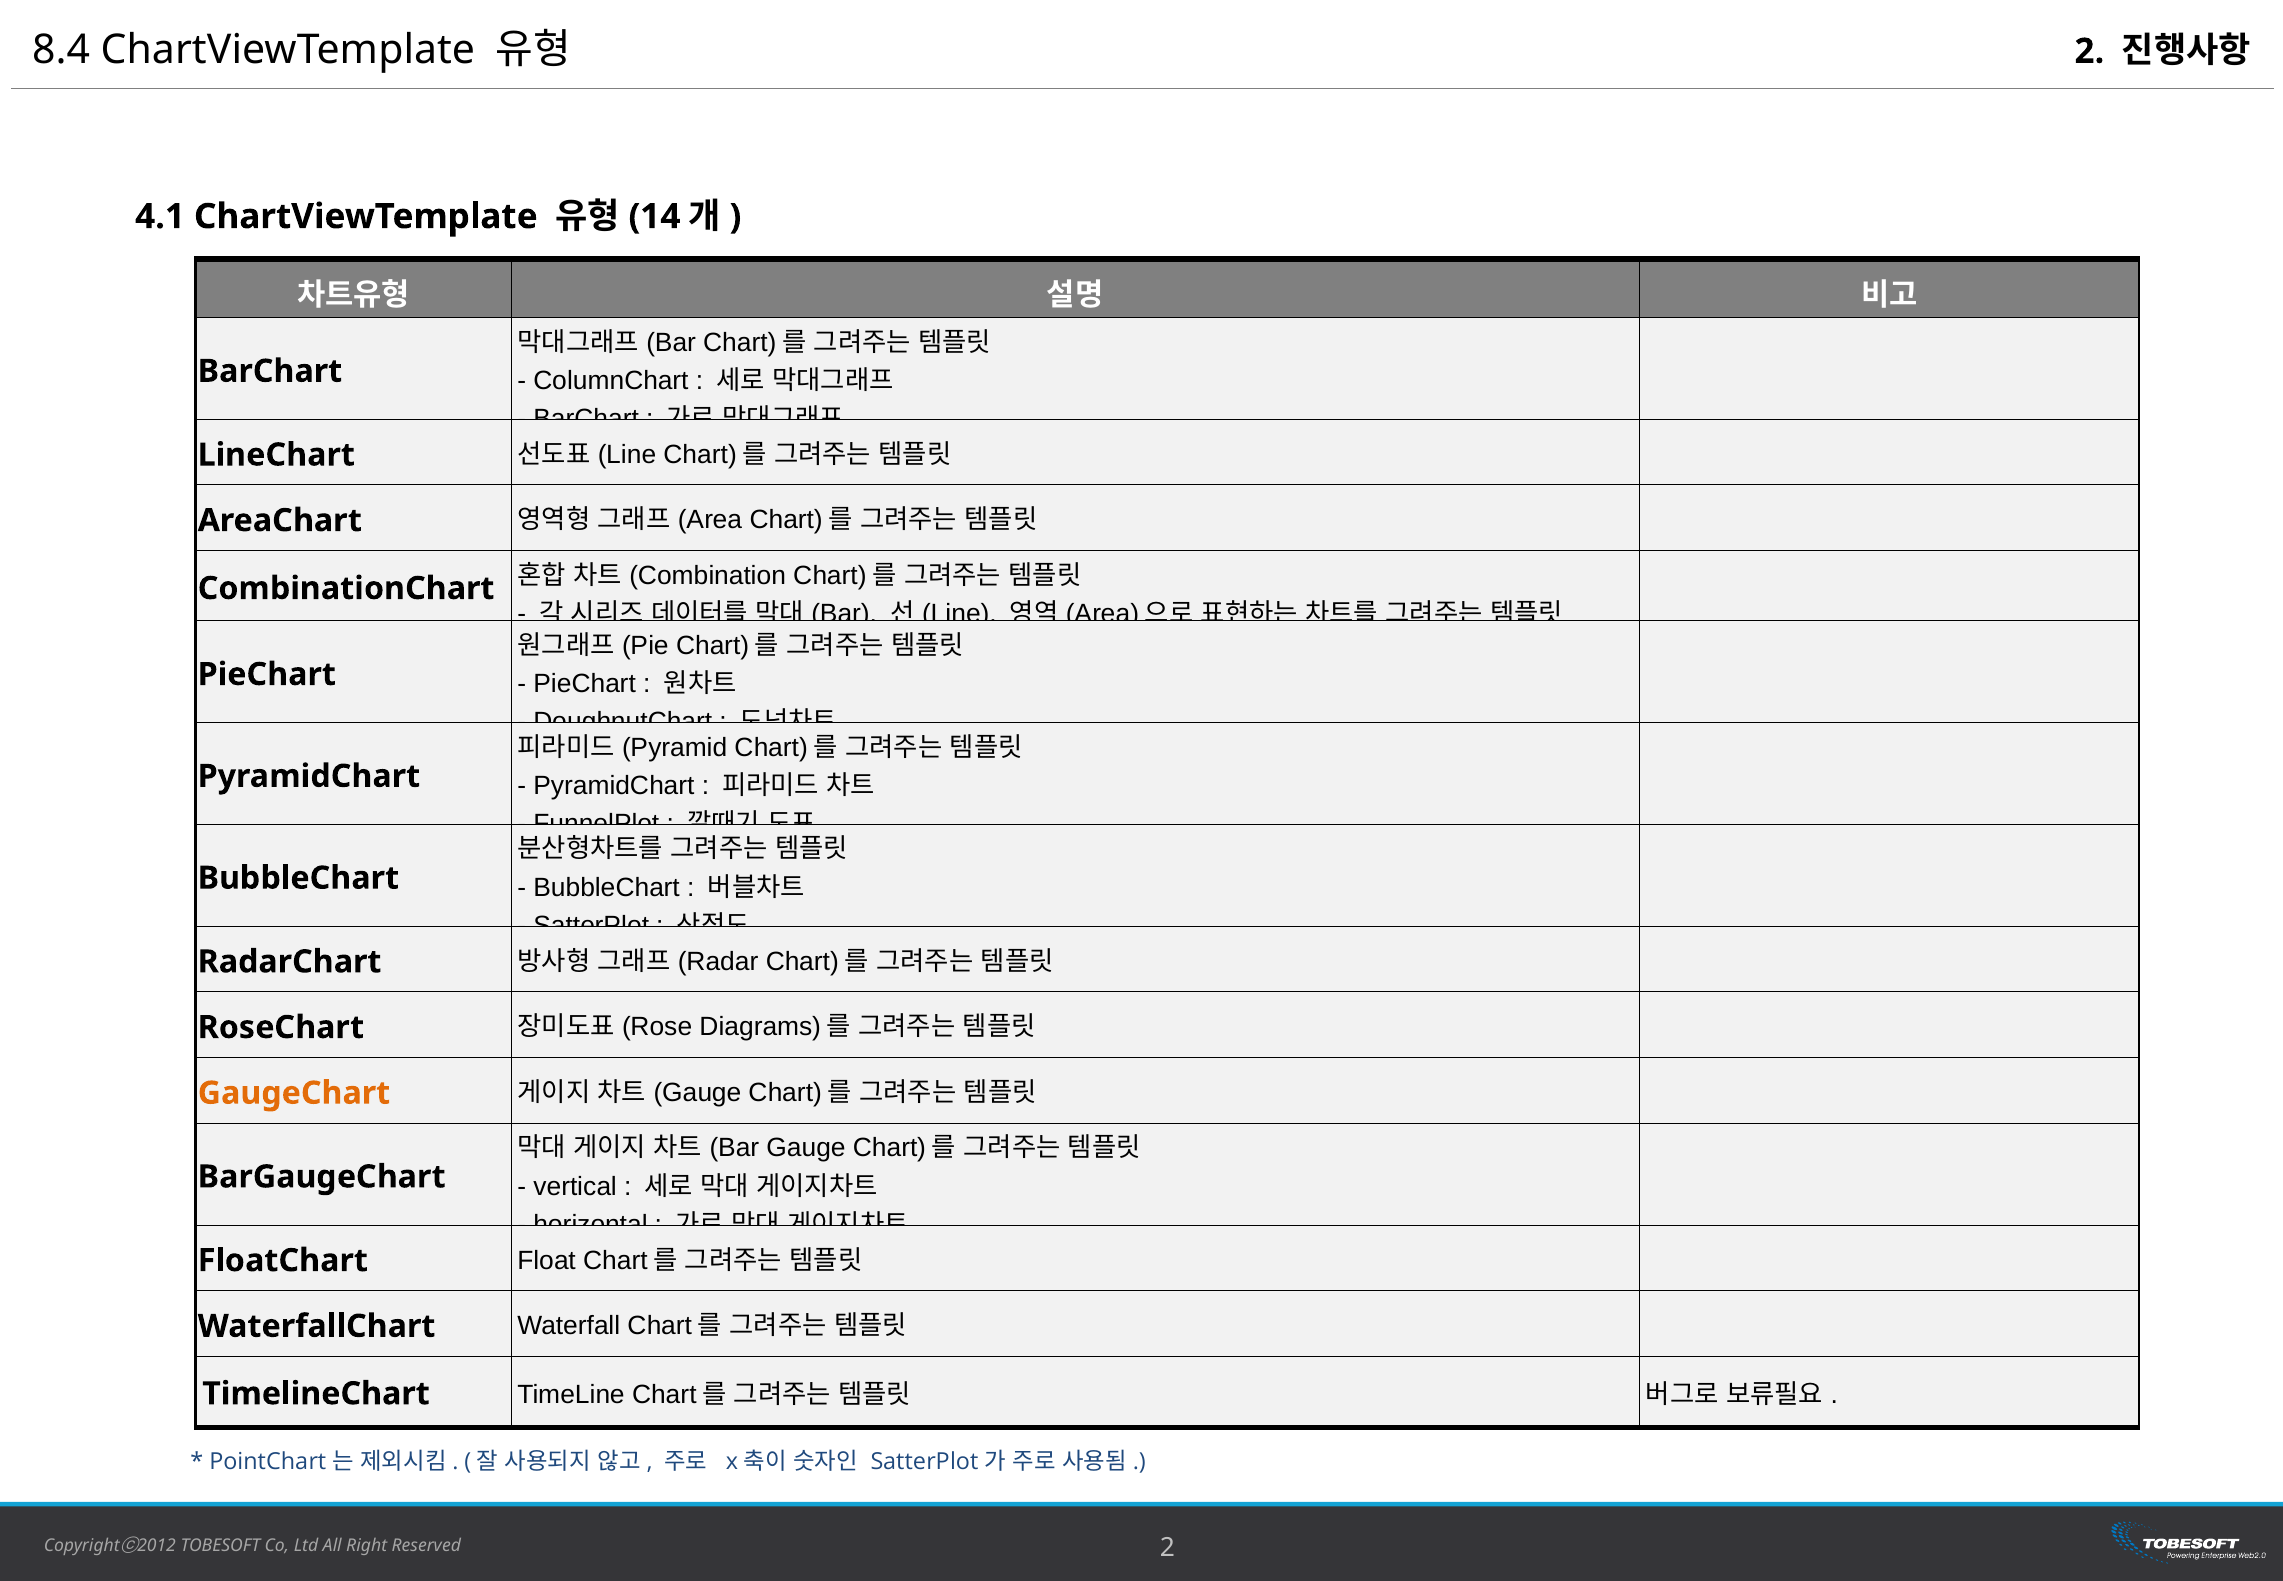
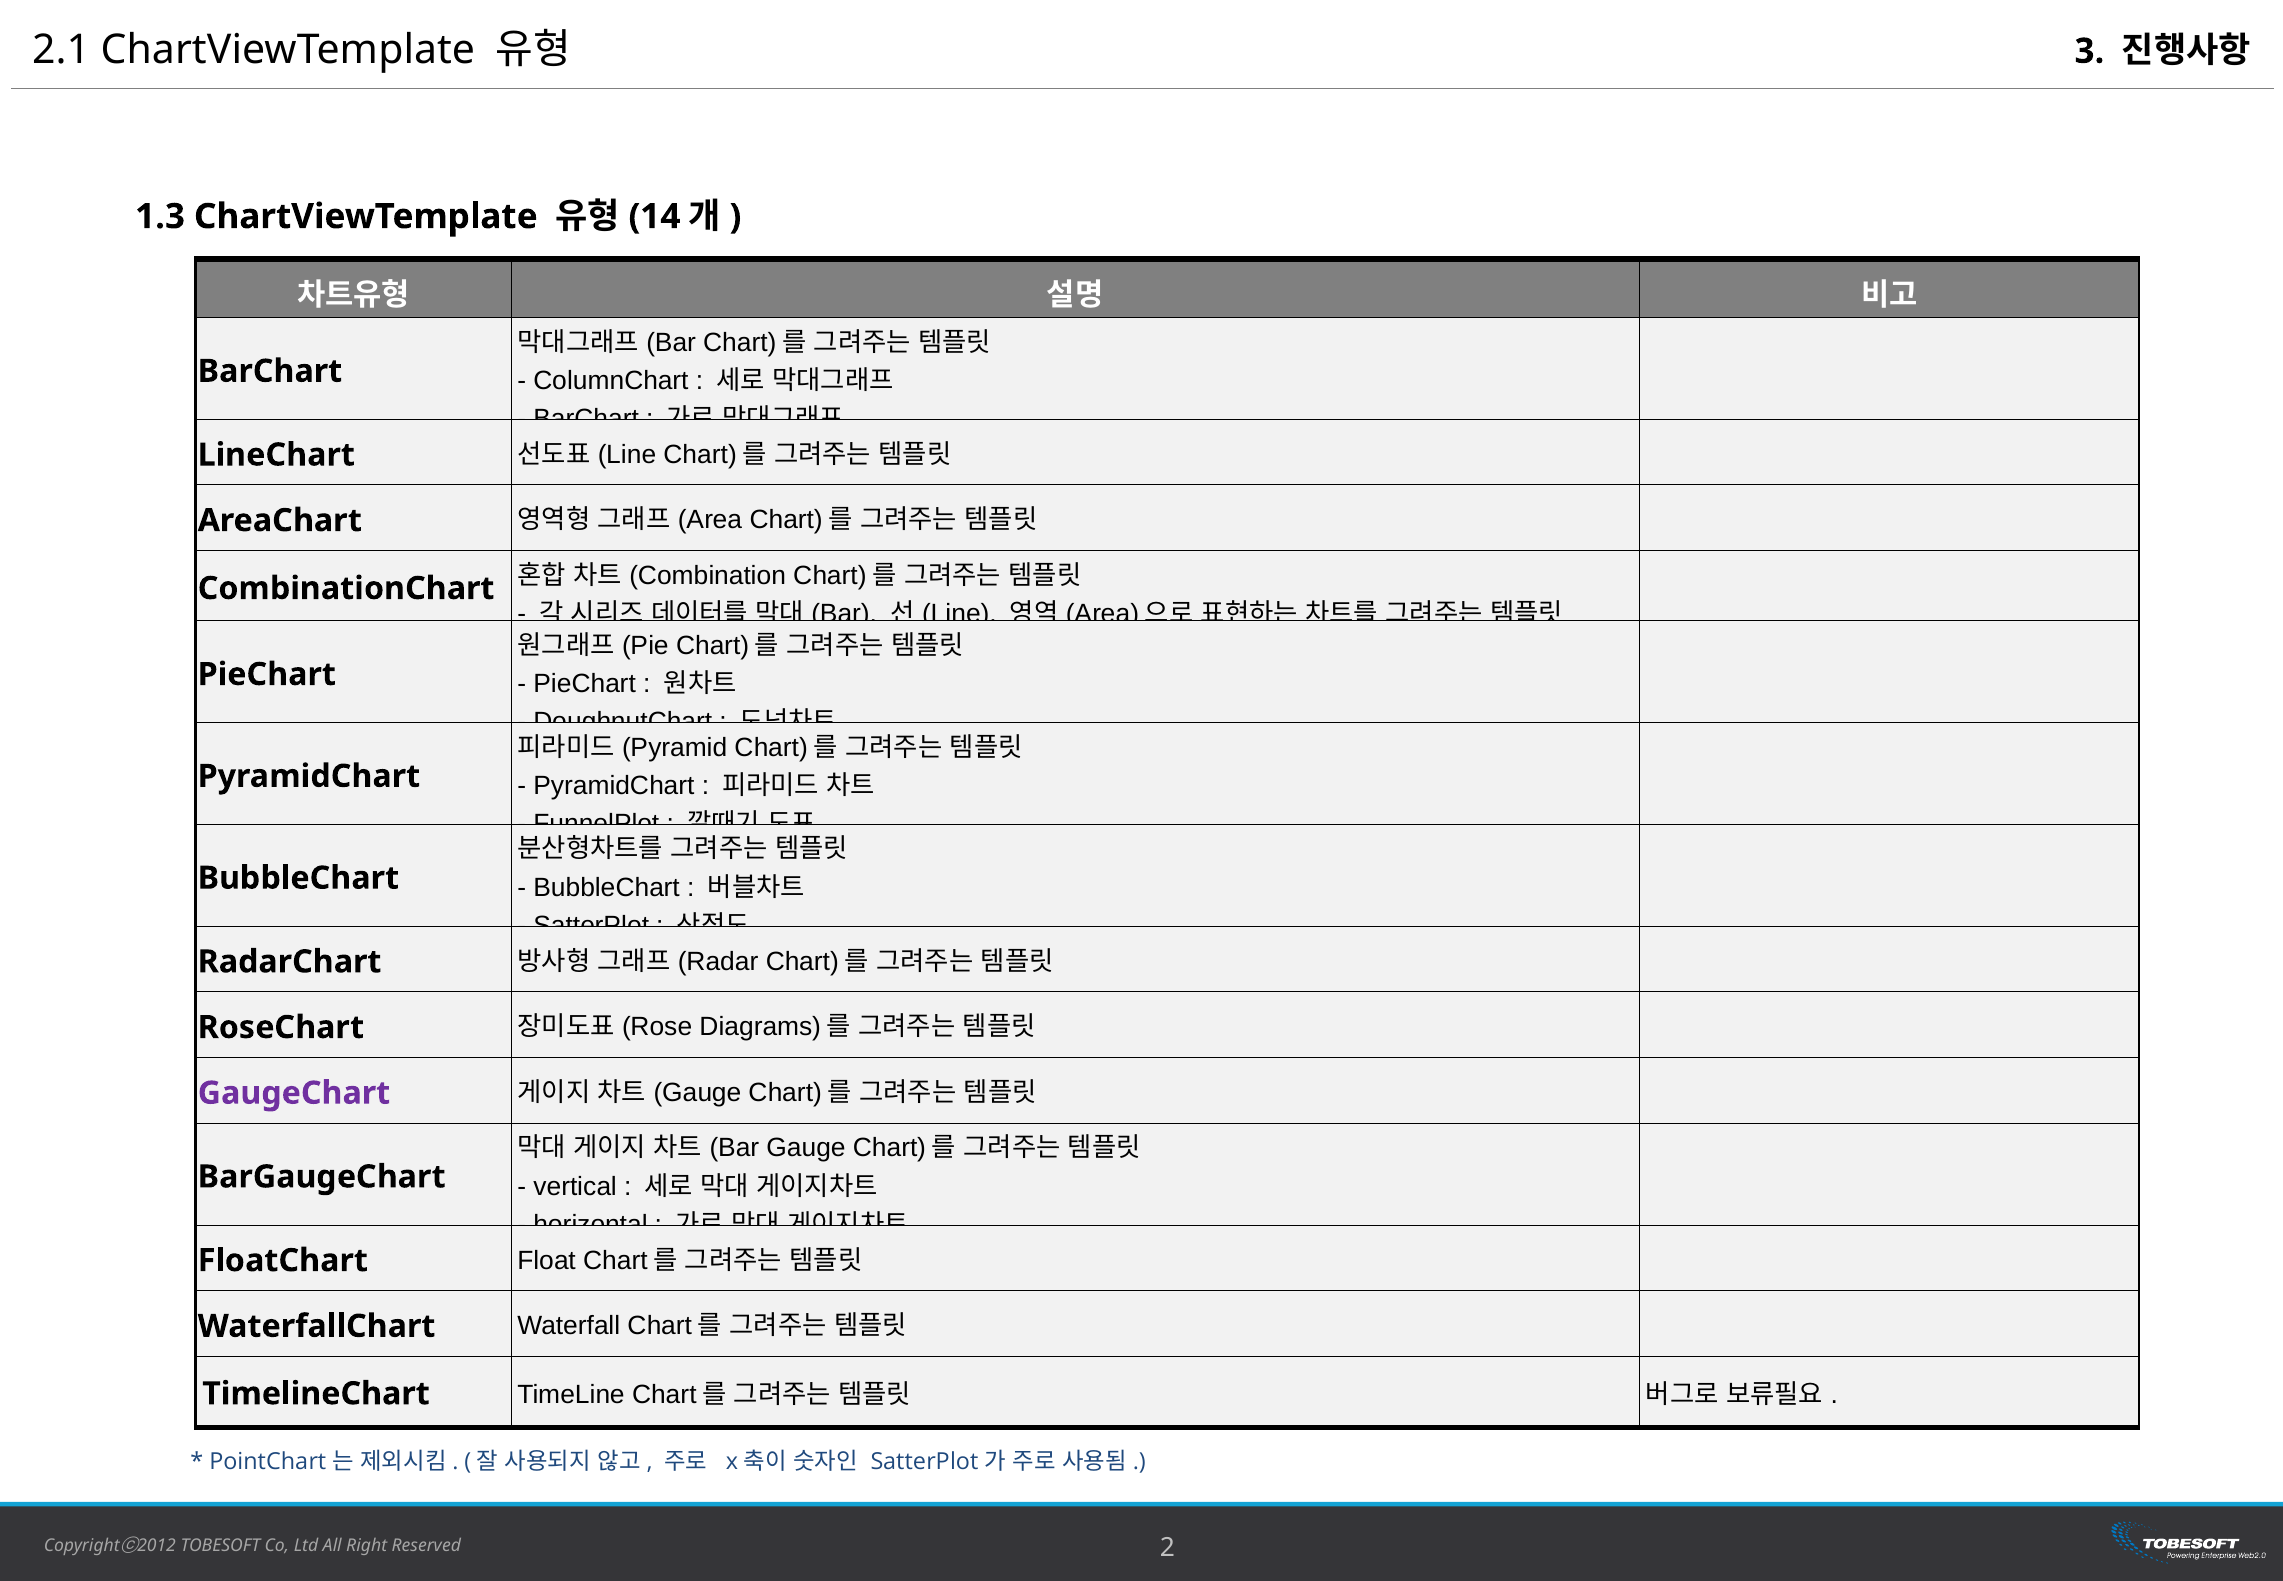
8.4: 8.4 -> 2.1 (61, 50)
2: 2 -> 3 (2089, 51)
4.1: 4.1 -> 1.3 (160, 216)
GaugeChart colour: orange -> purple (294, 1093)
